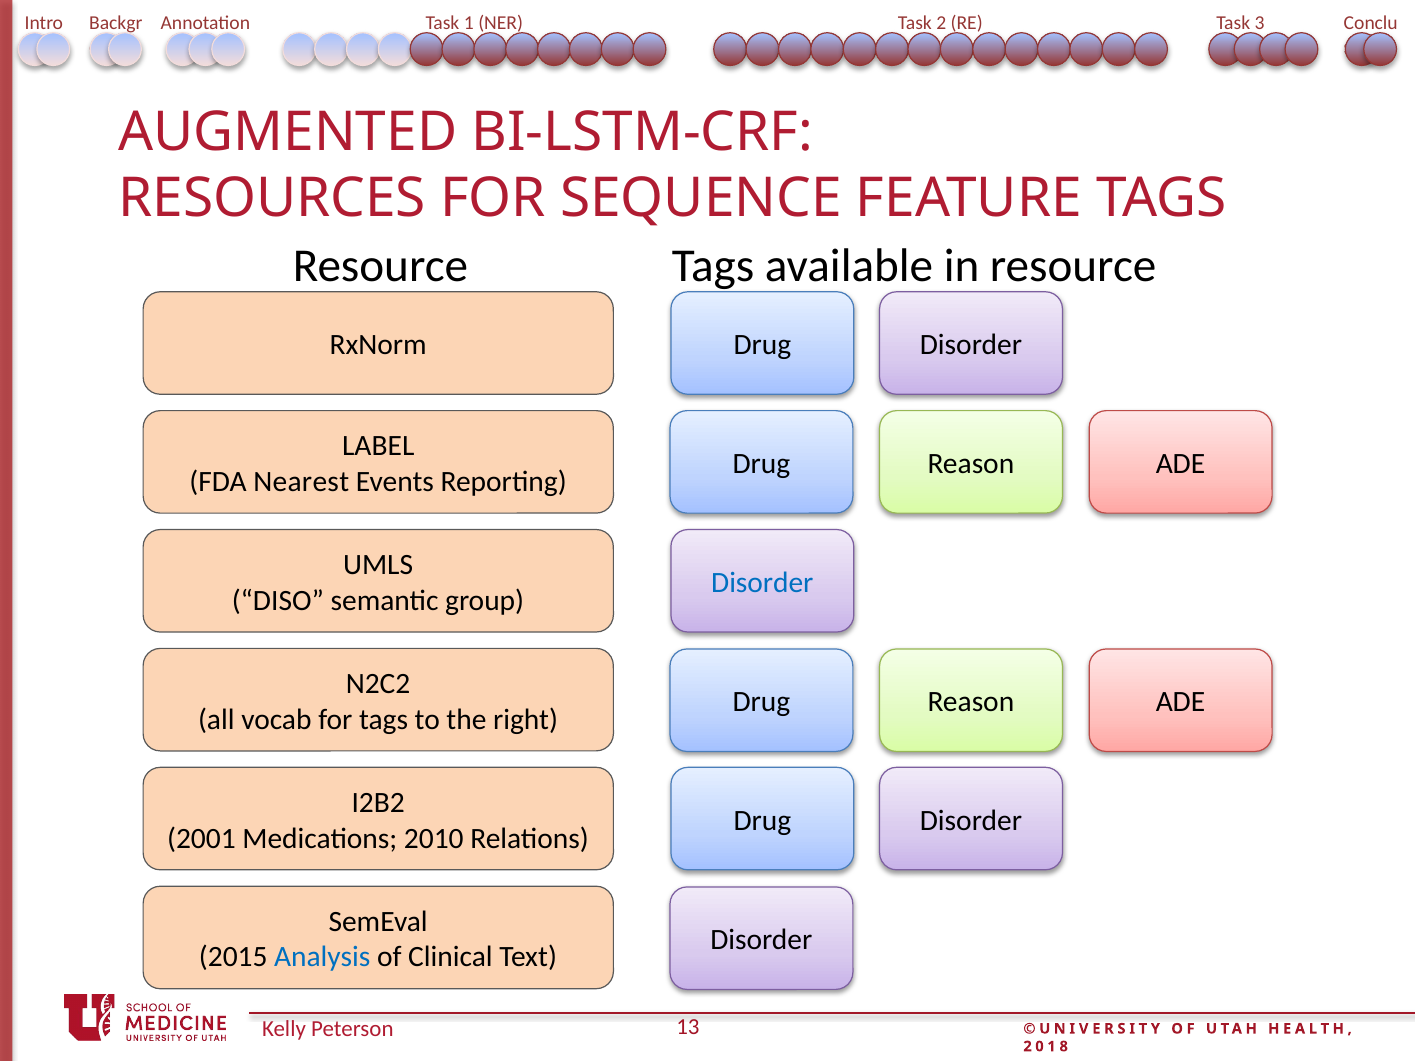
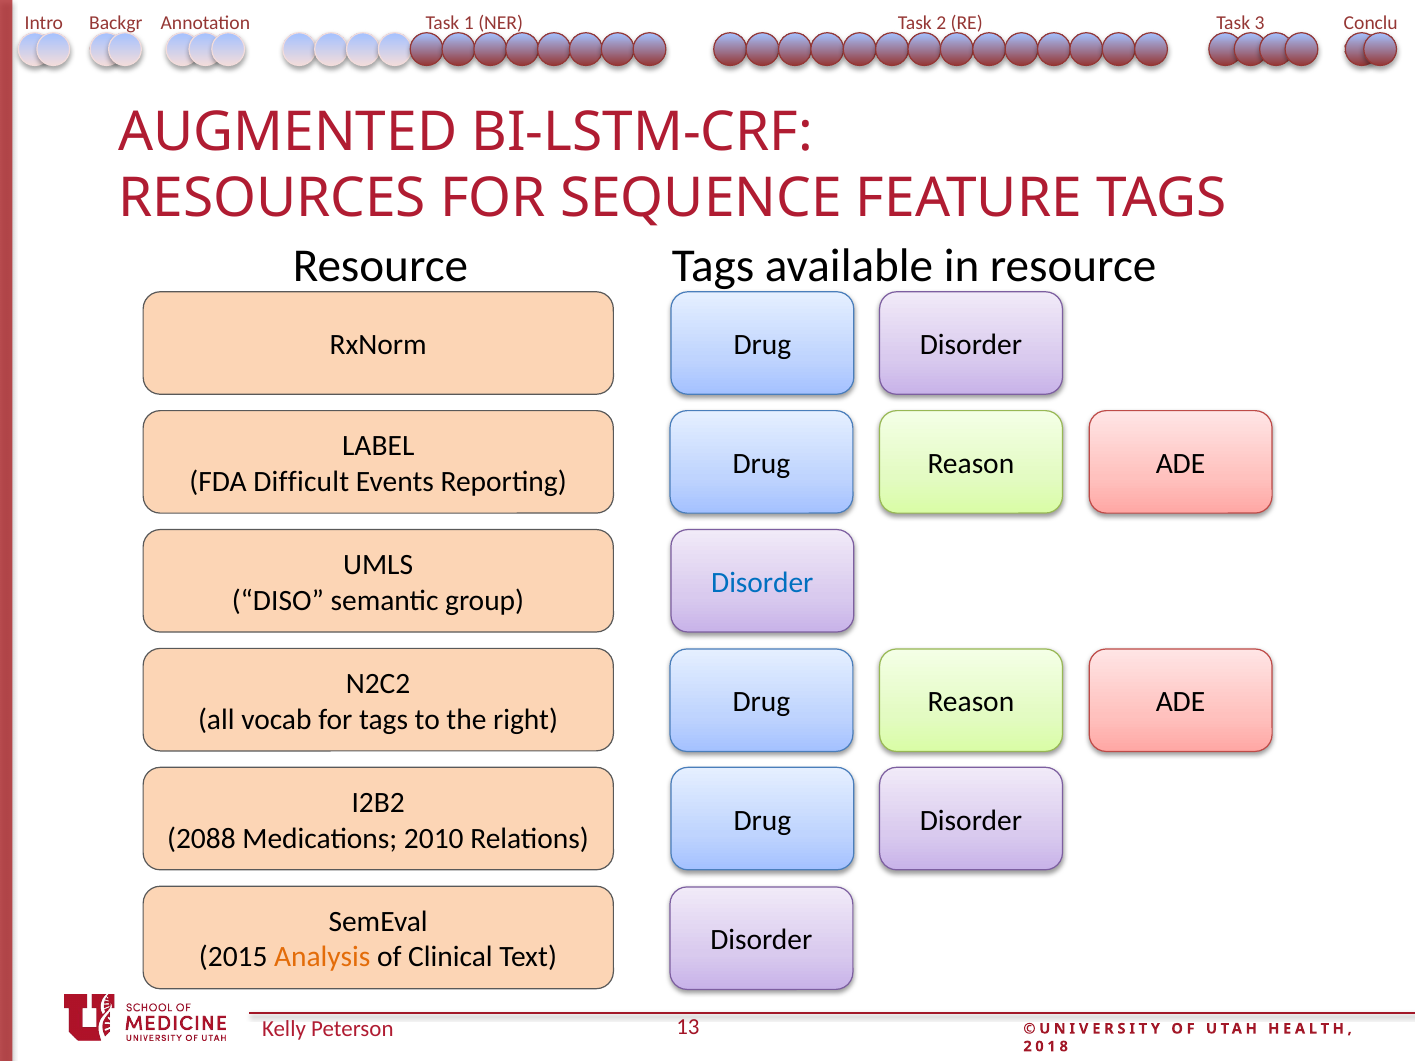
Nearest: Nearest -> Difficult (301, 482)
2001: 2001 -> 2088 (201, 838)
Analysis colour: blue -> orange (322, 957)
